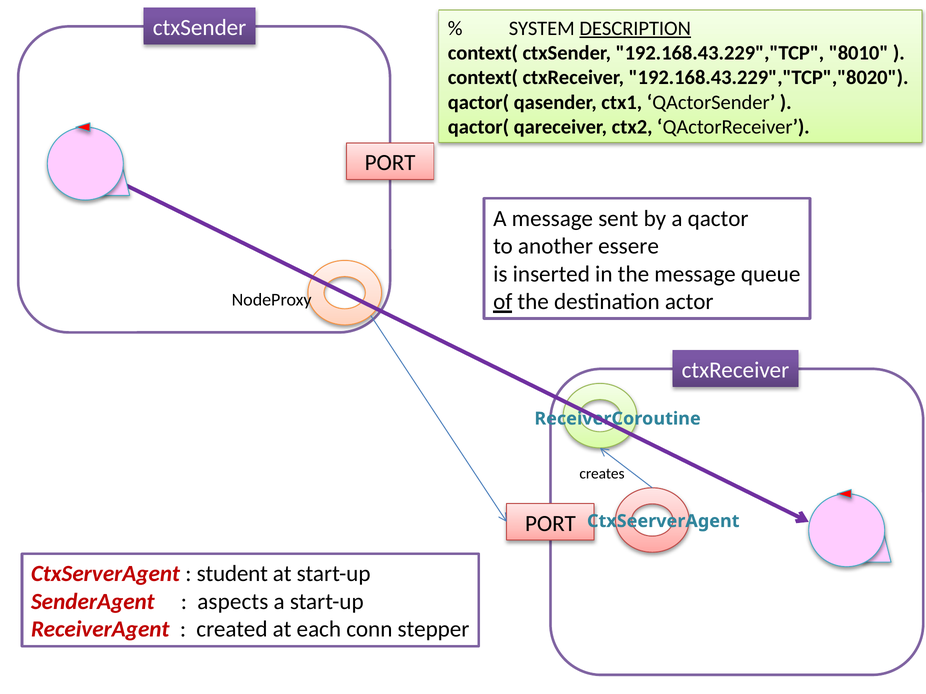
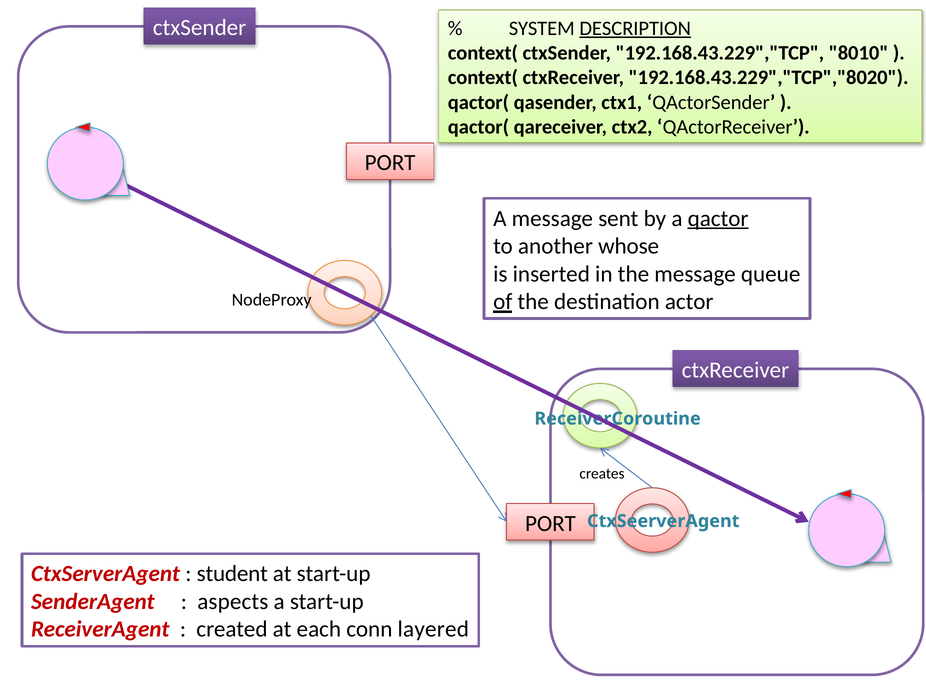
qactor underline: none -> present (718, 219)
essere: essere -> whose (629, 246)
stepper: stepper -> layered (433, 630)
